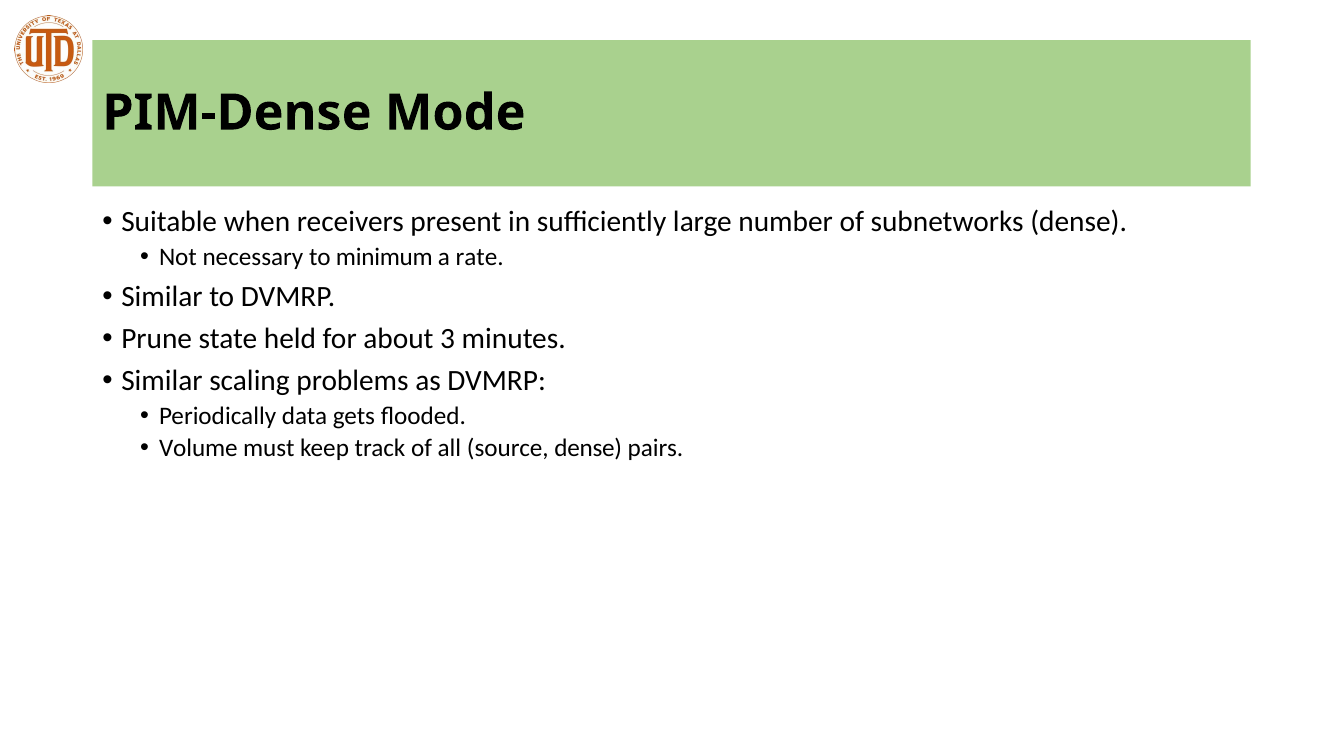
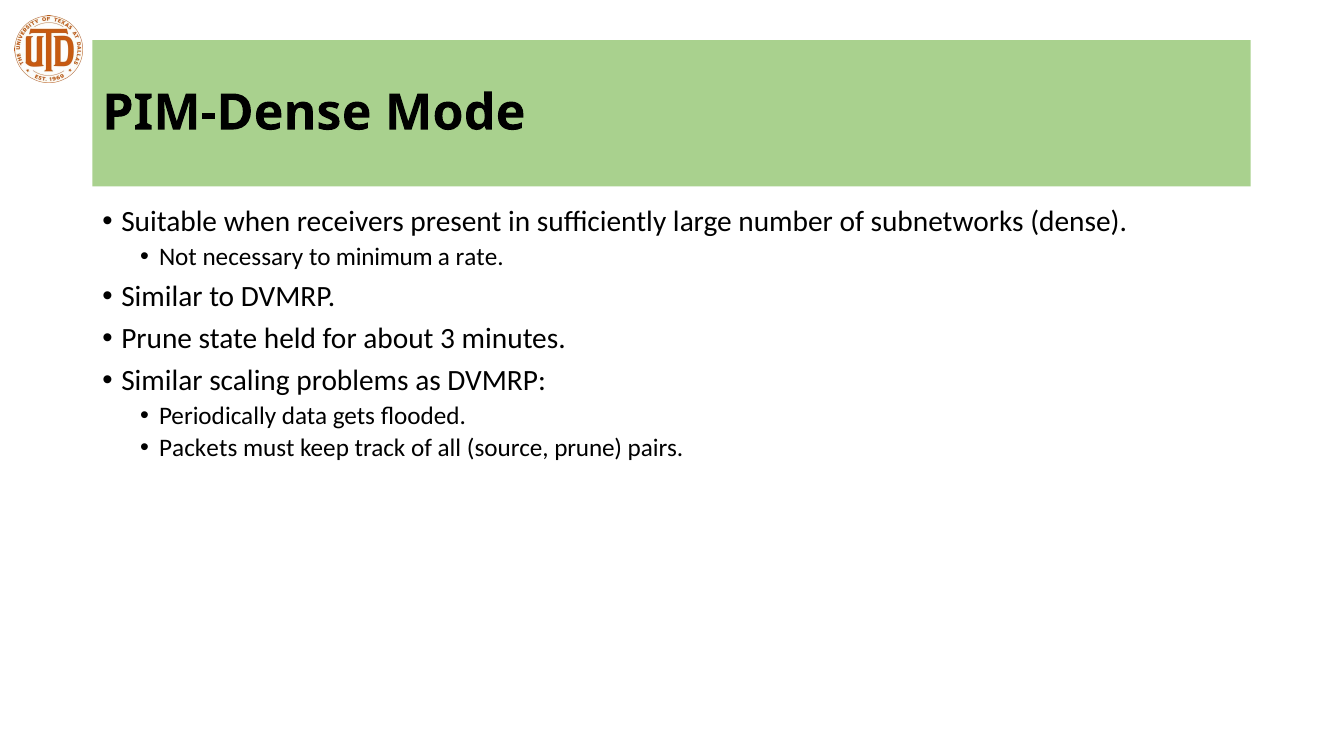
Volume: Volume -> Packets (198, 448)
source dense: dense -> prune (588, 448)
